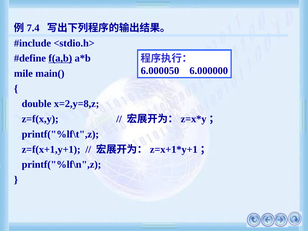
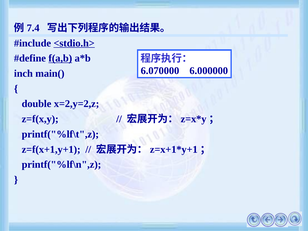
<stdio.h> underline: none -> present (74, 43)
6.000050: 6.000050 -> 6.070000 (160, 71)
mile: mile -> inch (23, 73)
x=2,y=8,z: x=2,y=8,z -> x=2,y=2,z (77, 104)
